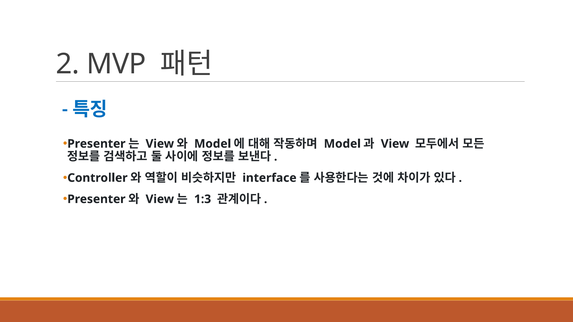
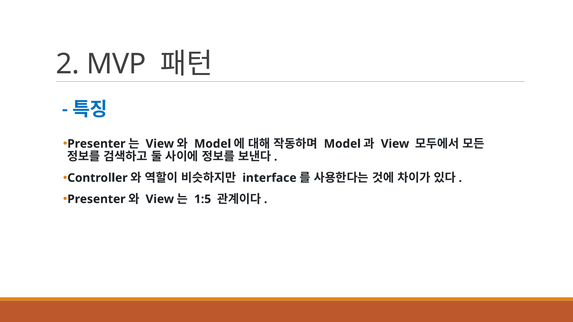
1:3: 1:3 -> 1:5 (203, 199)
